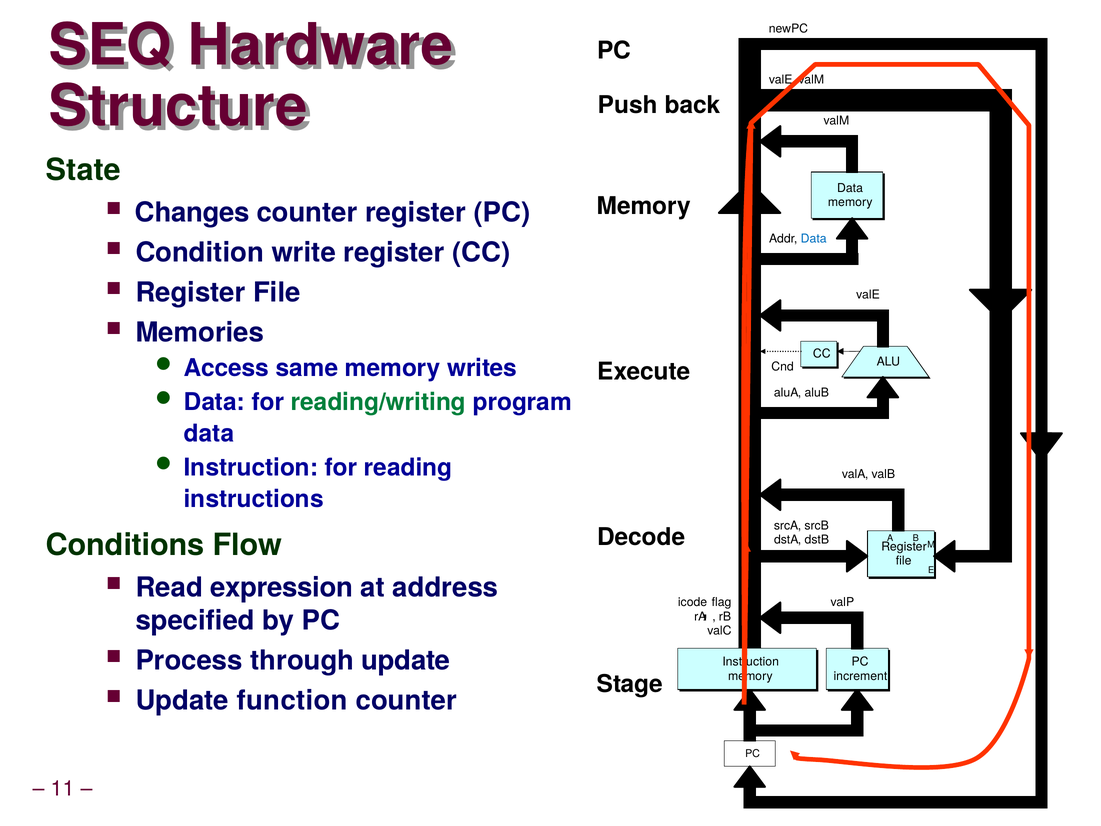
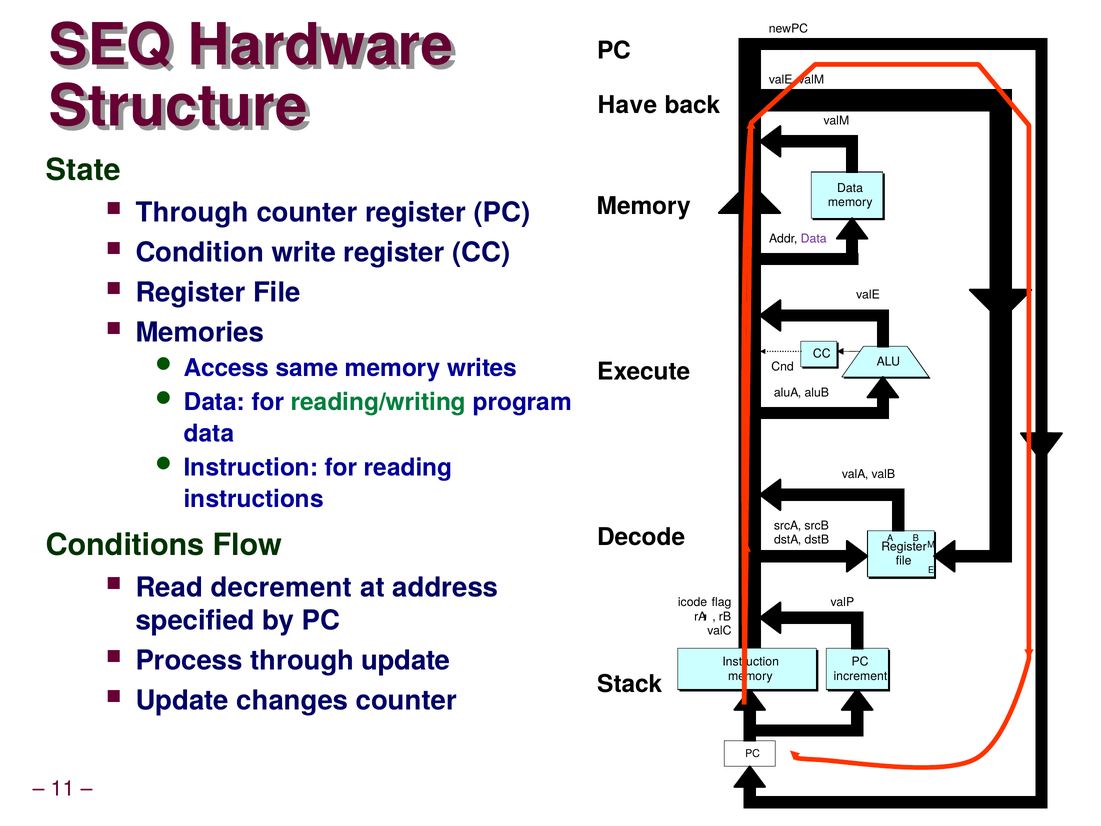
Push: Push -> Have (628, 105)
Changes: Changes -> Through (192, 213)
Data colour: blue -> purple (814, 238)
expression: expression -> decrement (281, 587)
Stage: Stage -> Stack (630, 684)
function: function -> changes (292, 700)
